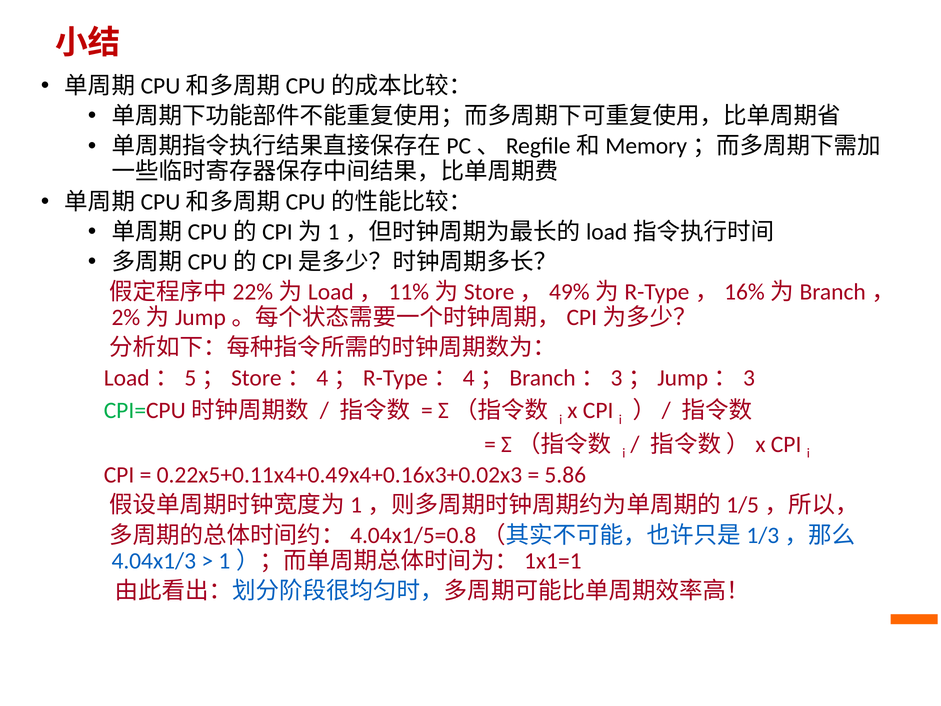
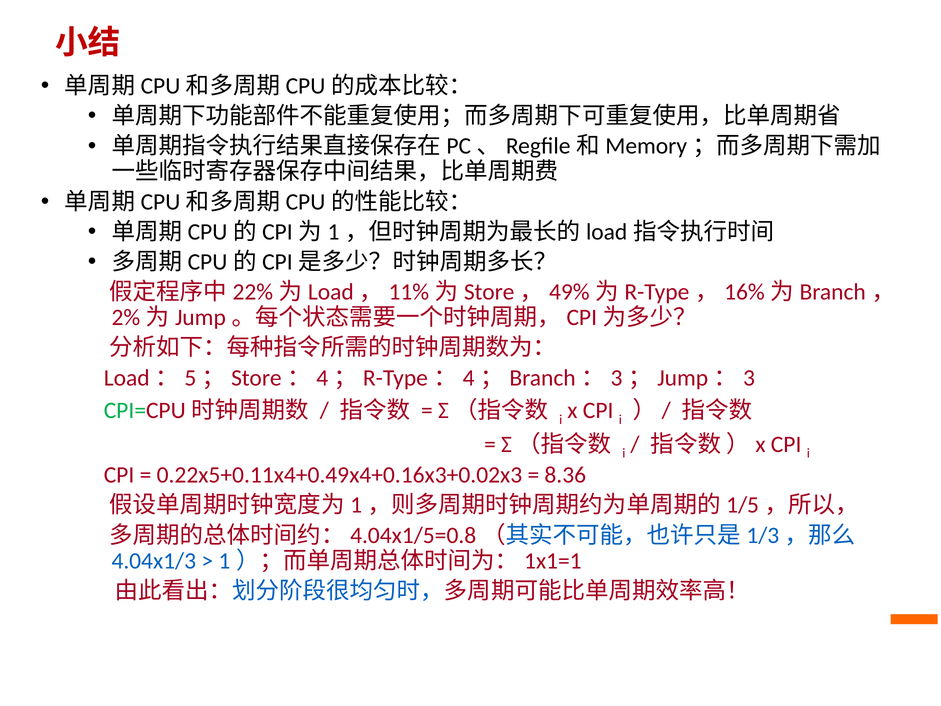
5.86: 5.86 -> 8.36 (565, 475)
